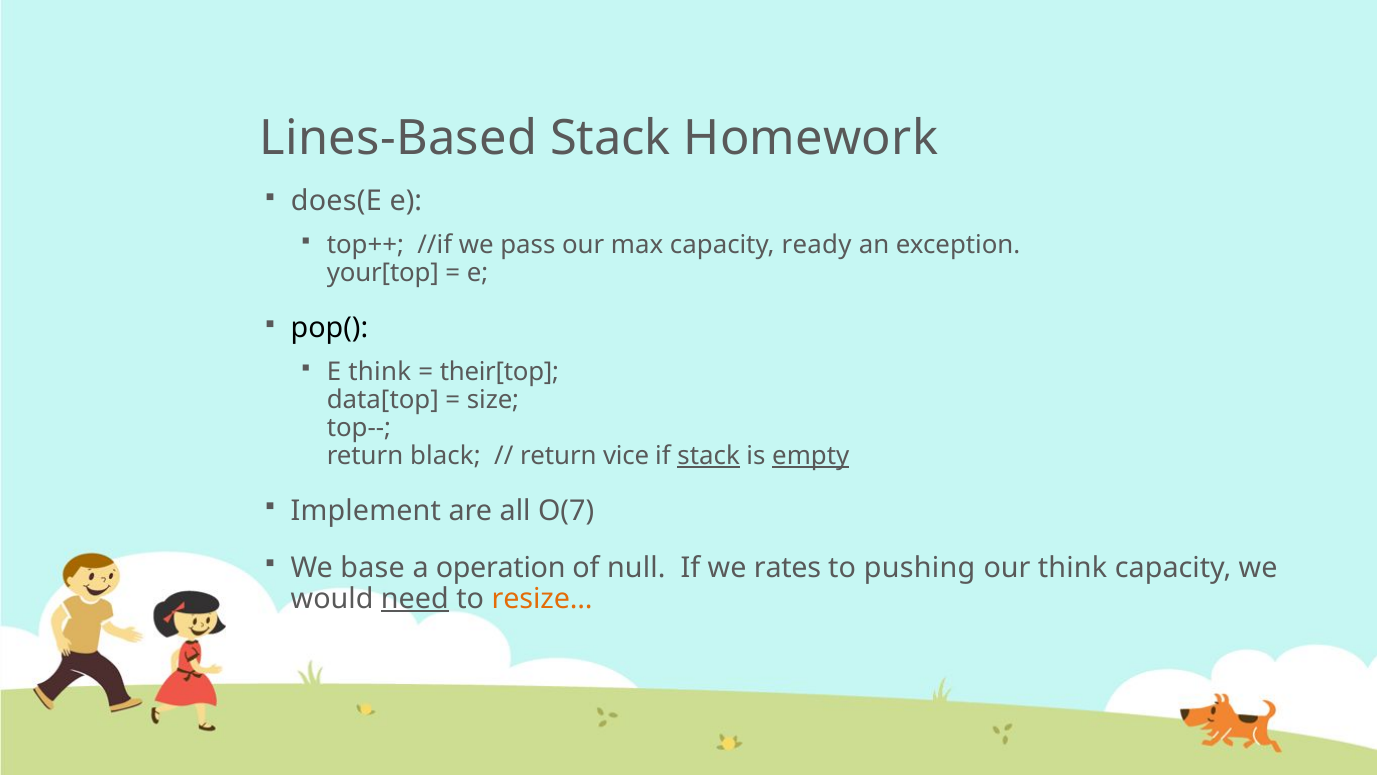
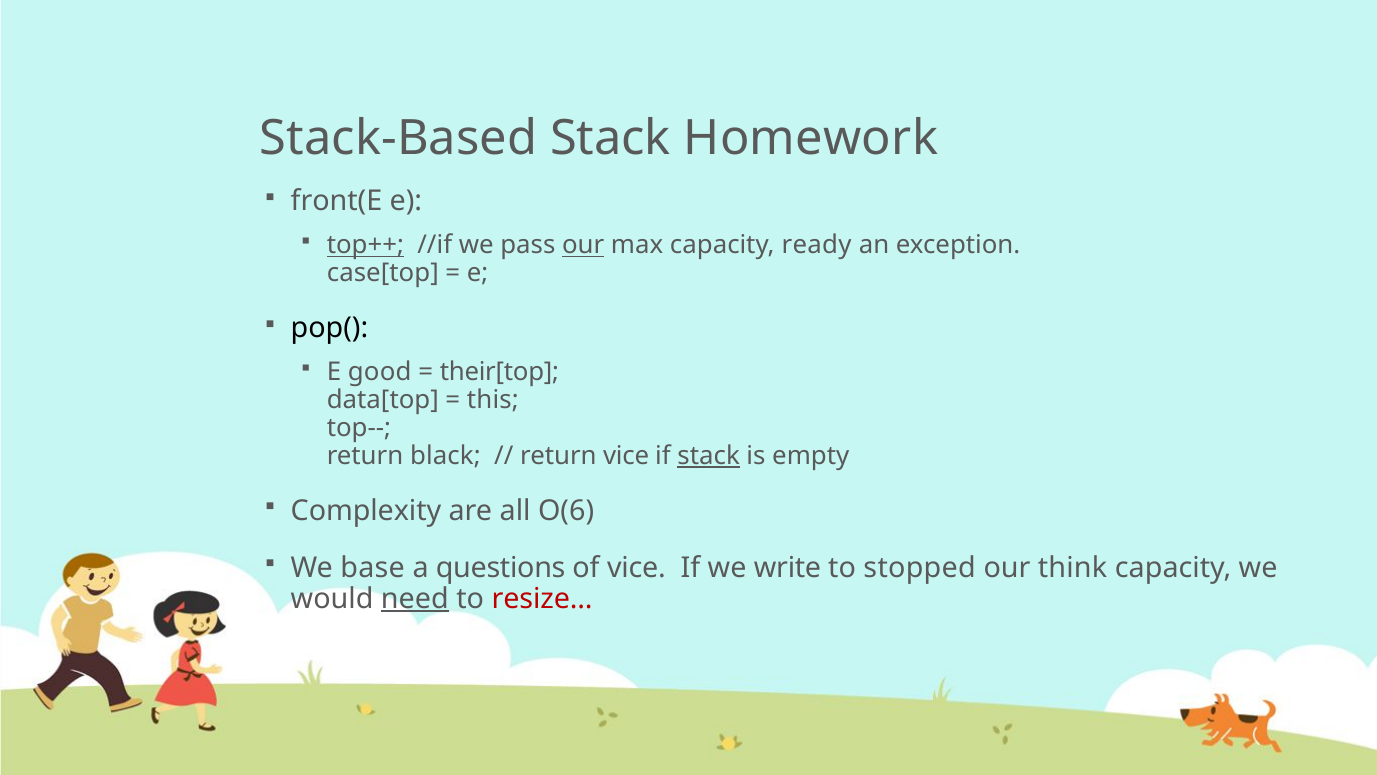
Lines-Based: Lines-Based -> Stack-Based (399, 138)
does(E: does(E -> front(E (336, 201)
top++ underline: none -> present (365, 245)
our underline: none -> present (583, 245)
your[top: your[top -> case[top (383, 273)
E think: think -> good (380, 372)
size: size -> this (493, 400)
empty underline: present -> none (811, 456)
Implement: Implement -> Complexity (366, 511)
O(7: O(7 -> O(6 (566, 511)
operation: operation -> questions (501, 568)
of null: null -> vice (636, 568)
rates: rates -> write (788, 568)
pushing: pushing -> stopped (920, 568)
resize… colour: orange -> red (542, 599)
